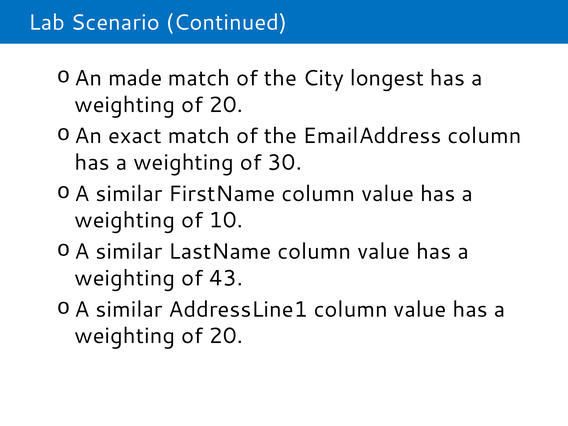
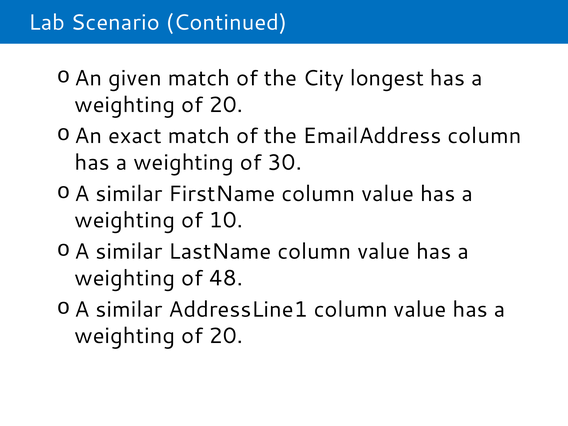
made: made -> given (135, 78)
43: 43 -> 48 (226, 278)
